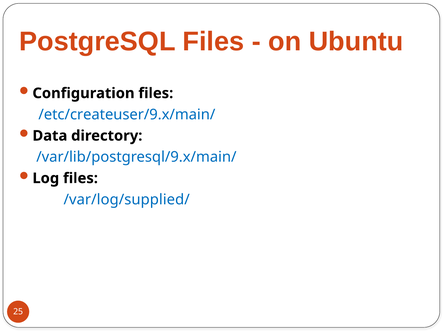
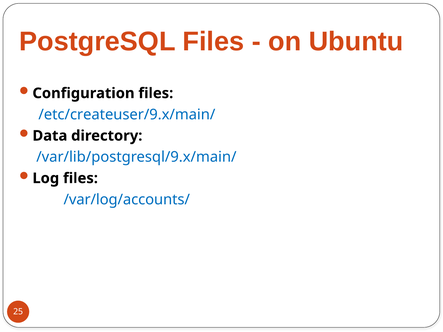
/var/log/supplied/: /var/log/supplied/ -> /var/log/accounts/ (127, 200)
